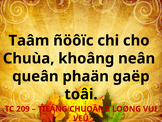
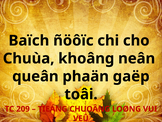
Taâm: Taâm -> Baïch (29, 40)
